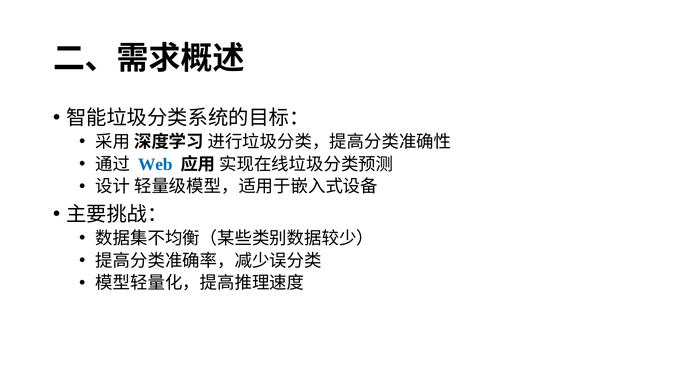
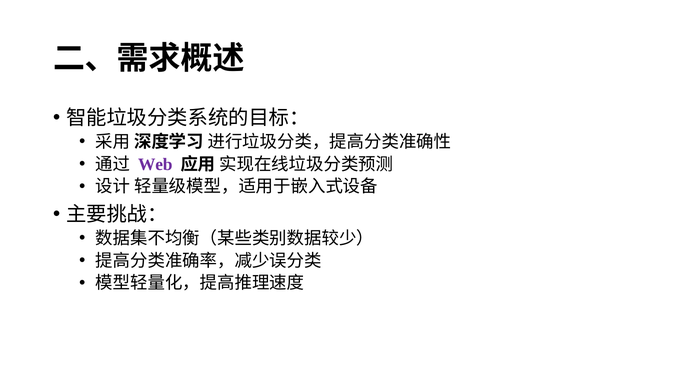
Web colour: blue -> purple (155, 164)
